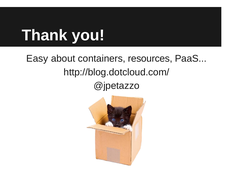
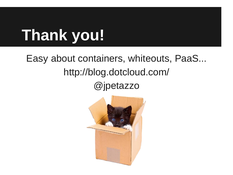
resources: resources -> whiteouts (150, 58)
